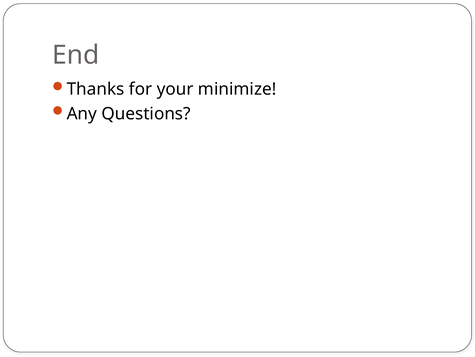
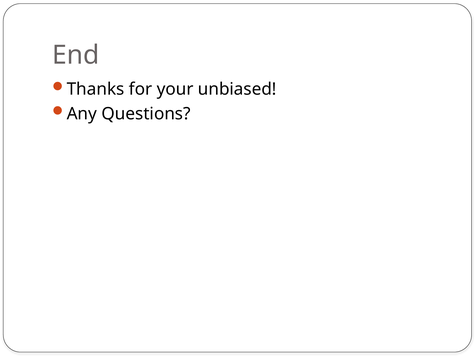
minimize: minimize -> unbiased (237, 89)
